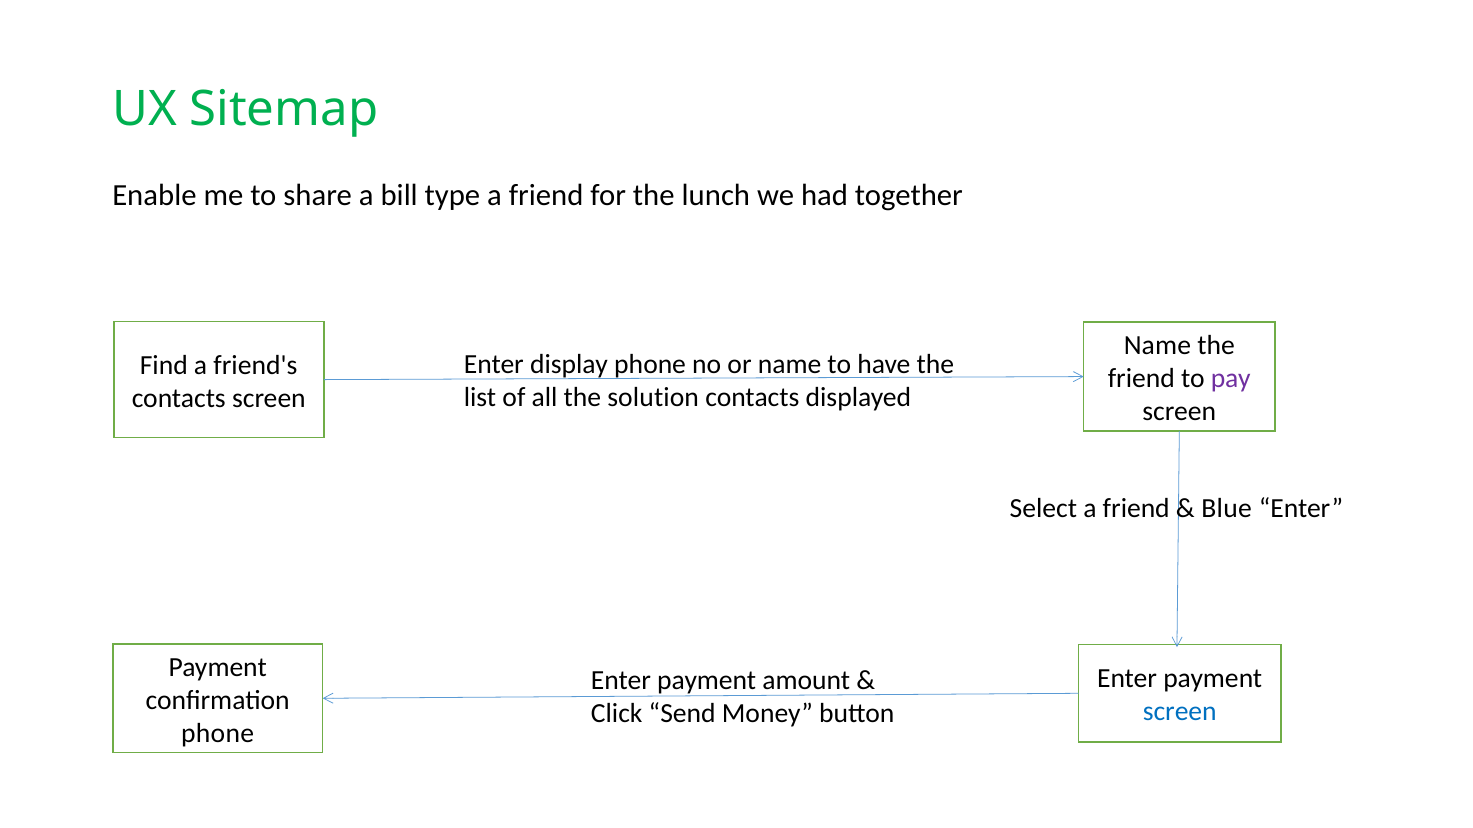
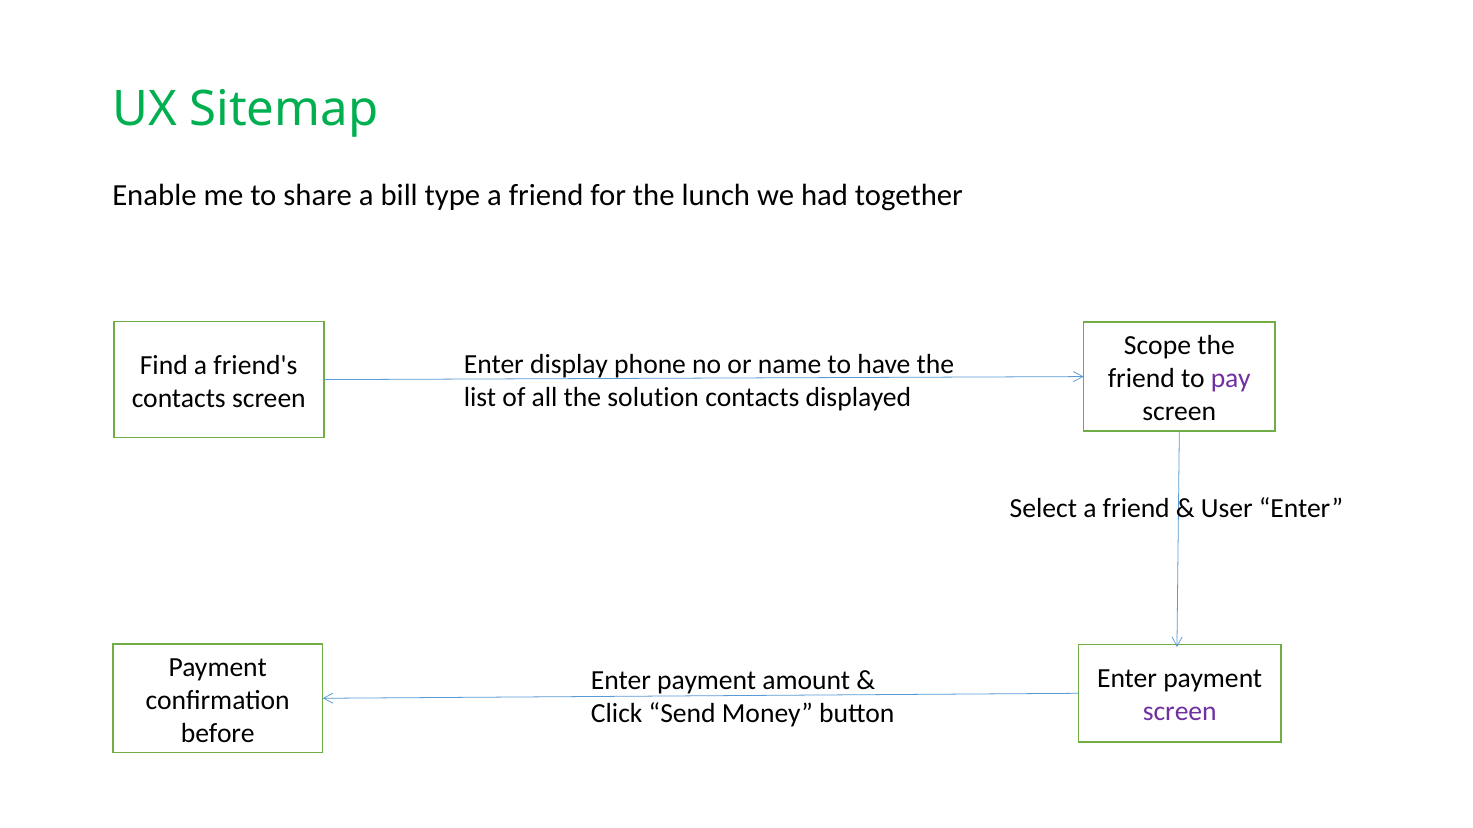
Name: Name -> Scope (1157, 346)
Blue: Blue -> User (1227, 509)
screen colour: blue -> purple (1180, 712)
phone: phone -> before (218, 734)
